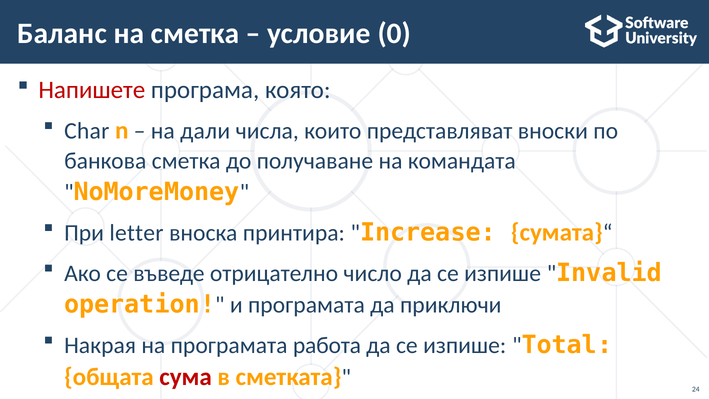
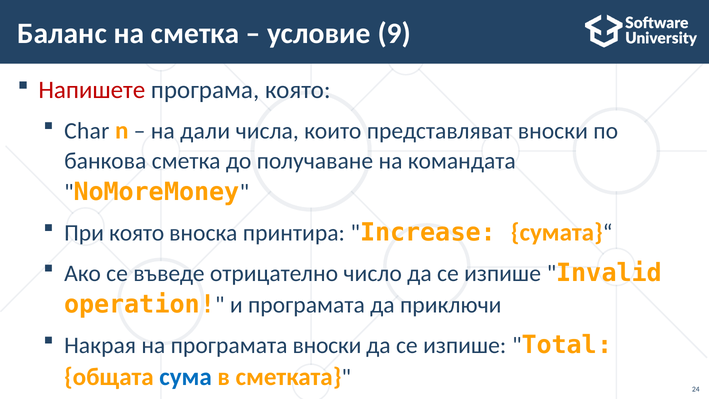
0: 0 -> 9 (394, 34)
При letter: letter -> която (137, 233)
програмата работа: работа -> вноски (327, 345)
сума colour: red -> blue (186, 377)
